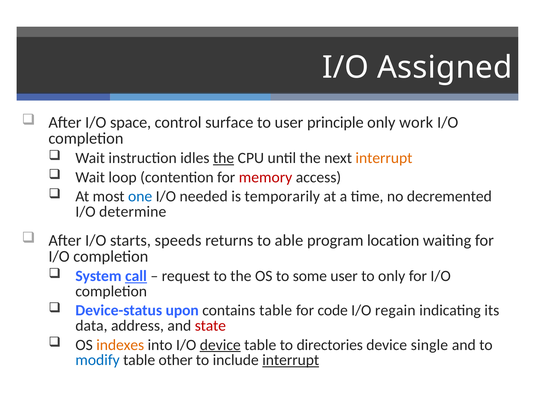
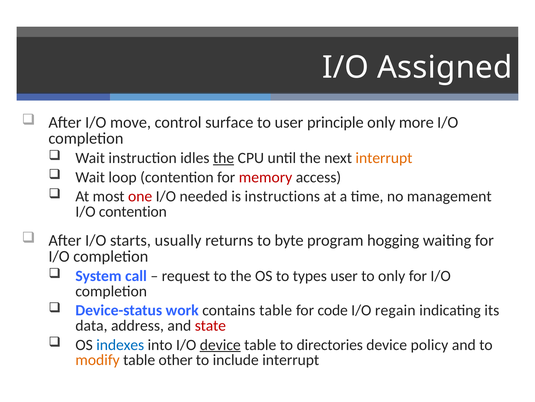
space: space -> move (131, 122)
work: work -> more (416, 122)
one colour: blue -> red (140, 196)
temporarily: temporarily -> instructions (282, 196)
decremented: decremented -> management (449, 196)
I/O determine: determine -> contention (133, 211)
speeds: speeds -> usually (178, 240)
able: able -> byte (289, 240)
location: location -> hogging (393, 240)
call underline: present -> none (136, 276)
some: some -> types (310, 276)
upon: upon -> work (182, 310)
indexes colour: orange -> blue (120, 344)
single: single -> policy (429, 344)
modify colour: blue -> orange (98, 359)
interrupt underline: present -> none (291, 359)
